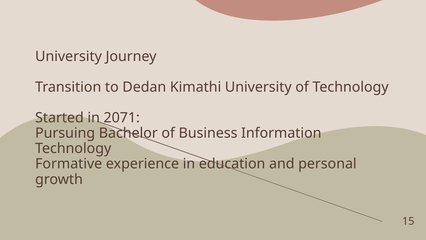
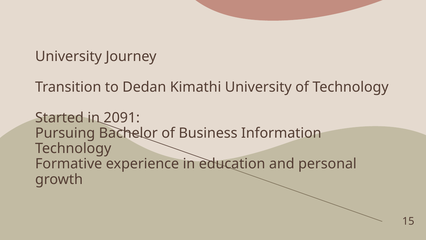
2071: 2071 -> 2091 (122, 118)
